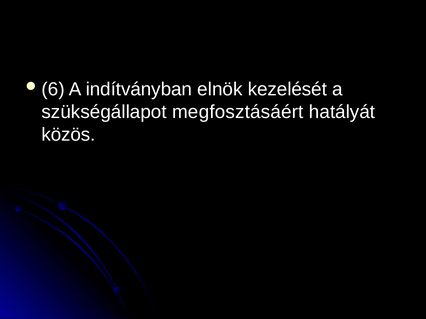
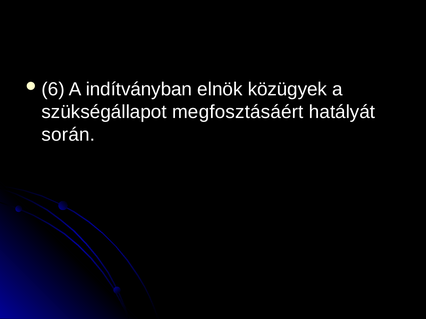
kezelését: kezelését -> közügyek (287, 89)
közös: közös -> során (68, 135)
